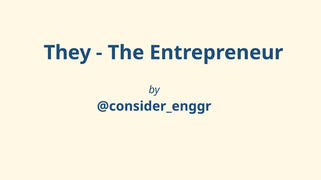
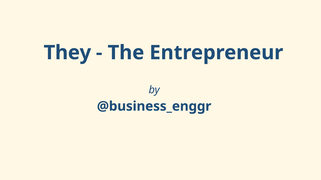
@consider_enggr: @consider_enggr -> @business_enggr (154, 107)
